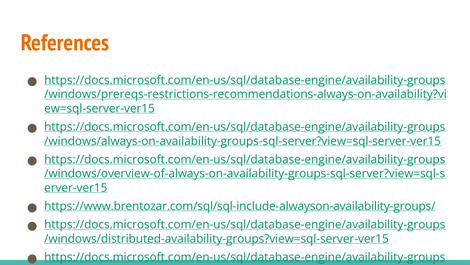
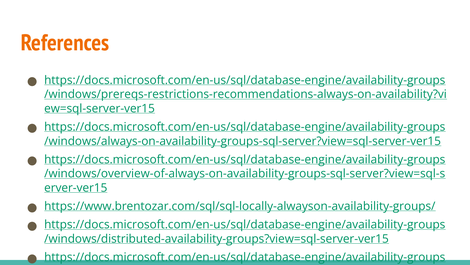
https://www.brentozar.com/sql/sql-include-alwayson-availability-groups/: https://www.brentozar.com/sql/sql-include-alwayson-availability-groups/ -> https://www.brentozar.com/sql/sql-locally-alwayson-availability-groups/ (240, 206)
